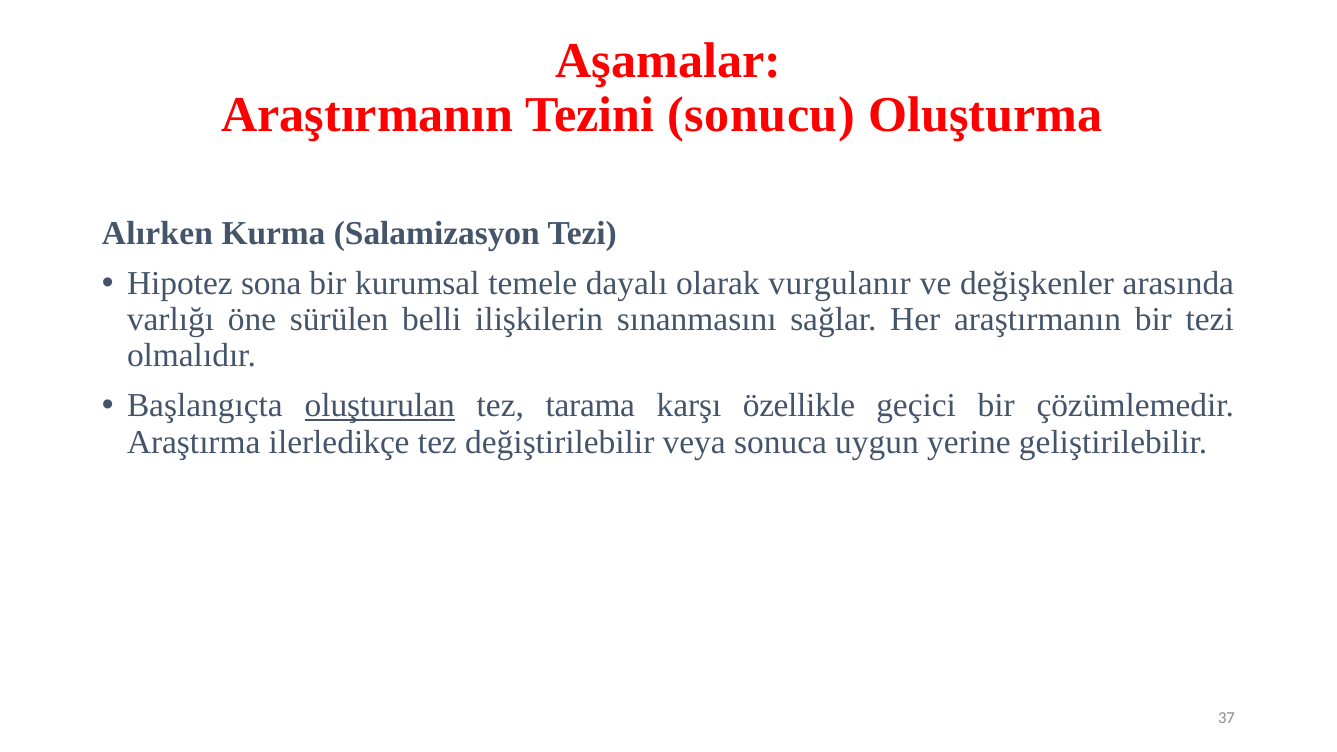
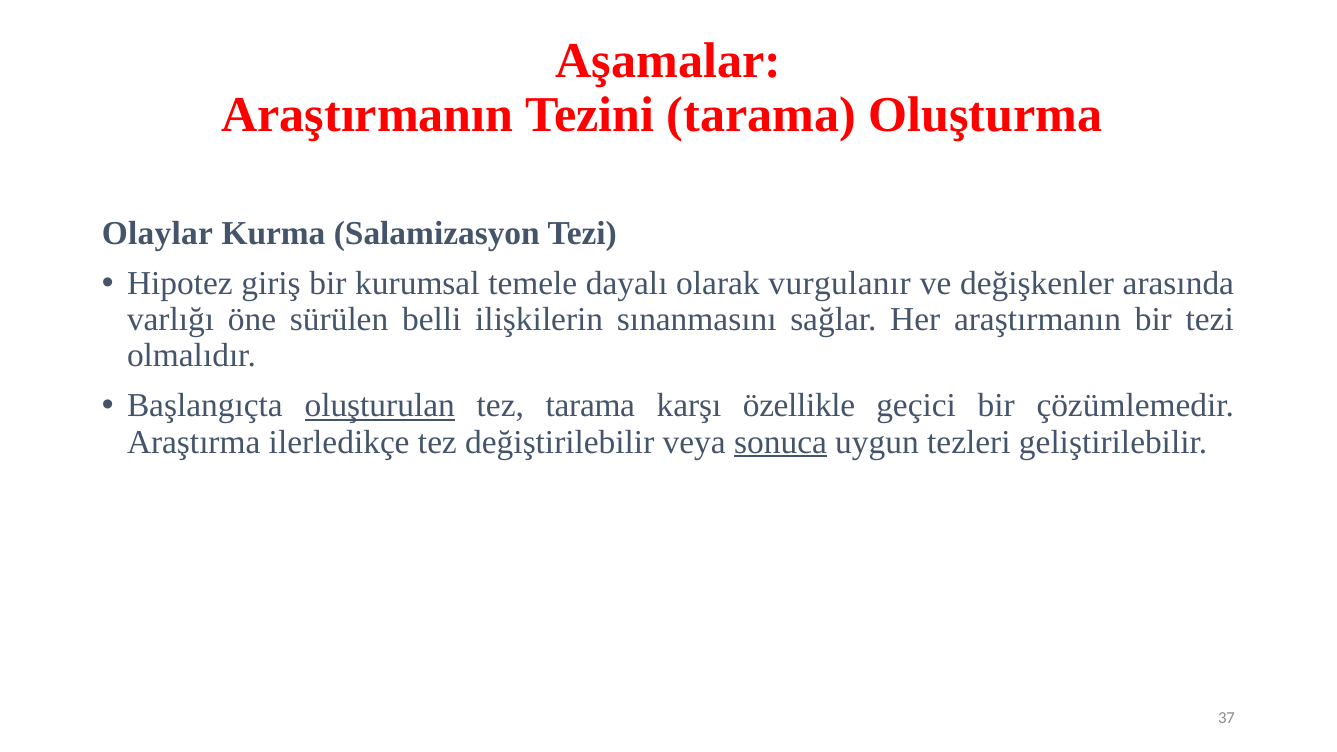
Tezini sonucu: sonucu -> tarama (761, 115)
Alırken: Alırken -> Olaylar (157, 234)
sona: sona -> giriş (271, 284)
sonuca underline: none -> present (781, 442)
yerine: yerine -> tezleri (969, 442)
